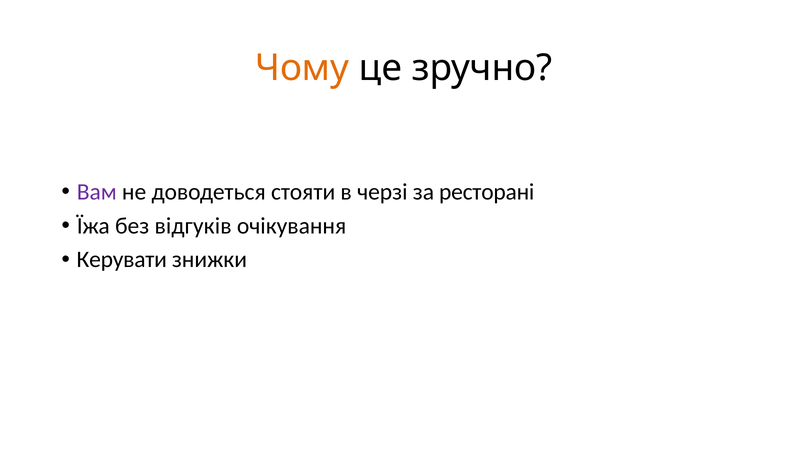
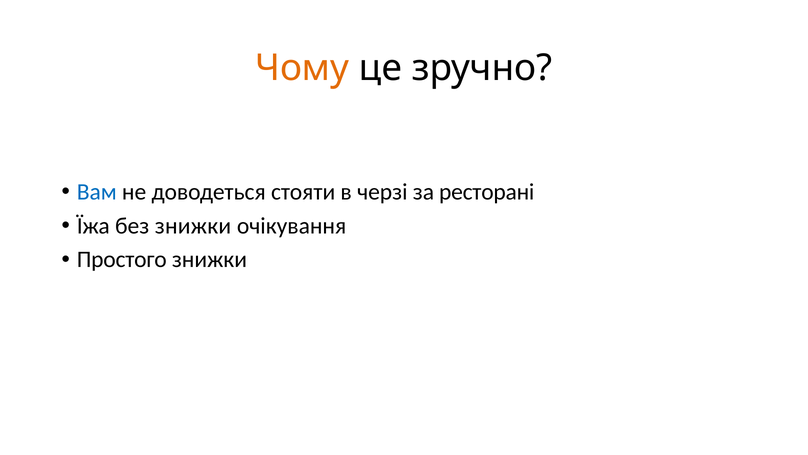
Вам colour: purple -> blue (97, 192)
без відгуків: відгуків -> знижки (193, 226)
Керувати: Керувати -> Простого (122, 259)
